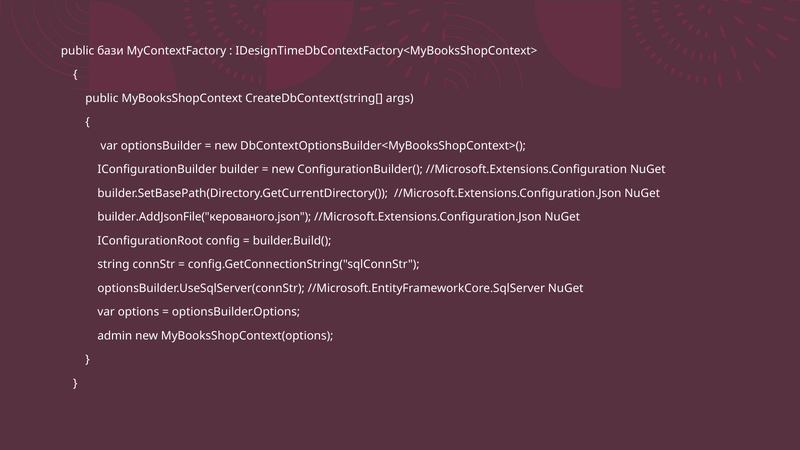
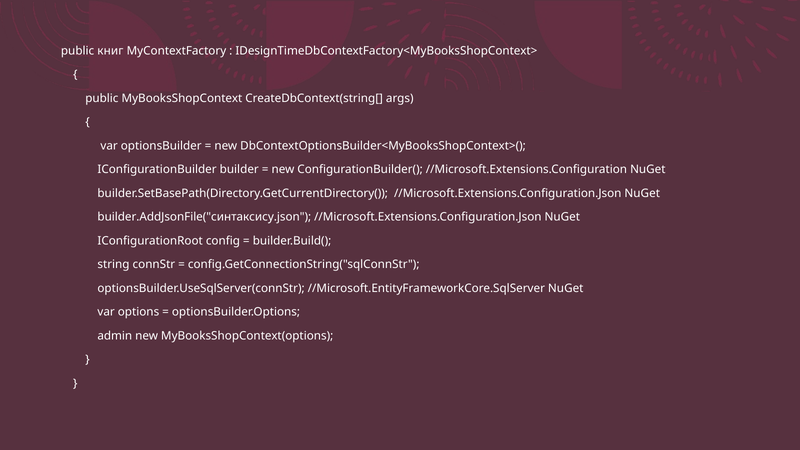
бази: бази -> книг (110, 51)
builder.AddJsonFile("керованого.json: builder.AddJsonFile("керованого.json -> builder.AddJsonFile("синтаксису.json (204, 217)
